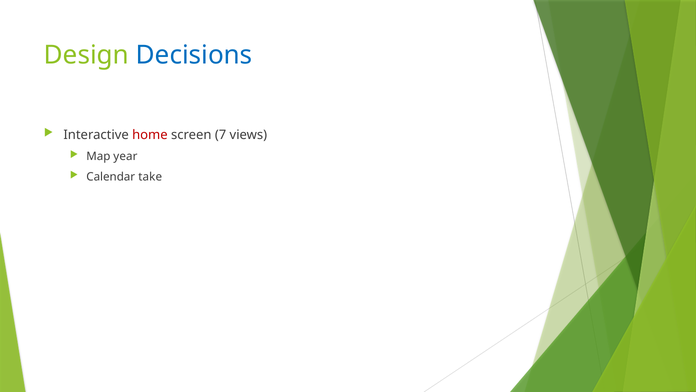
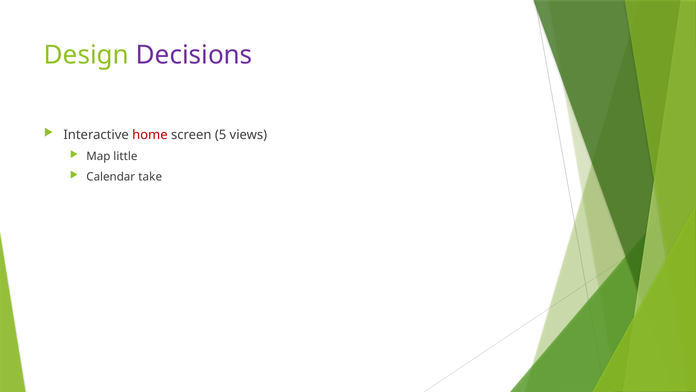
Decisions colour: blue -> purple (194, 55)
7: 7 -> 5 (221, 135)
year: year -> little (125, 156)
